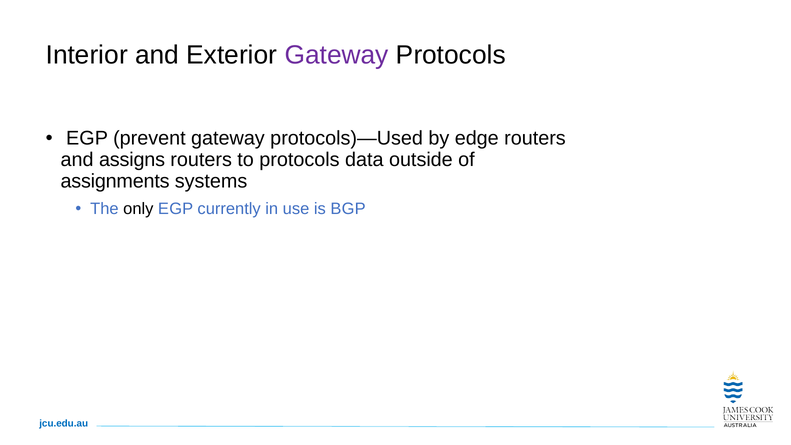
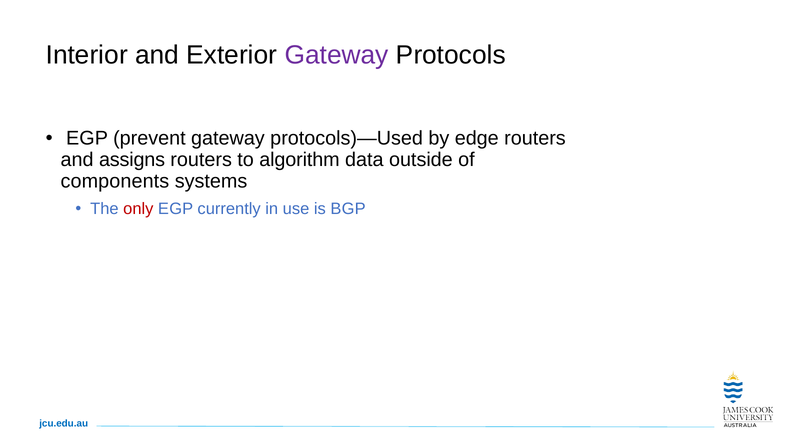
to protocols: protocols -> algorithm (300, 160)
assignments: assignments -> components (115, 181)
only colour: black -> red (138, 209)
